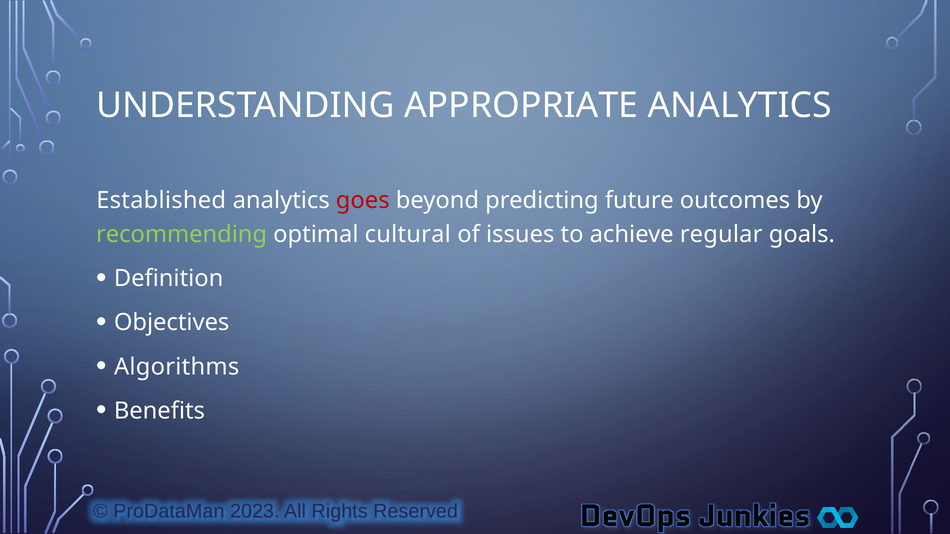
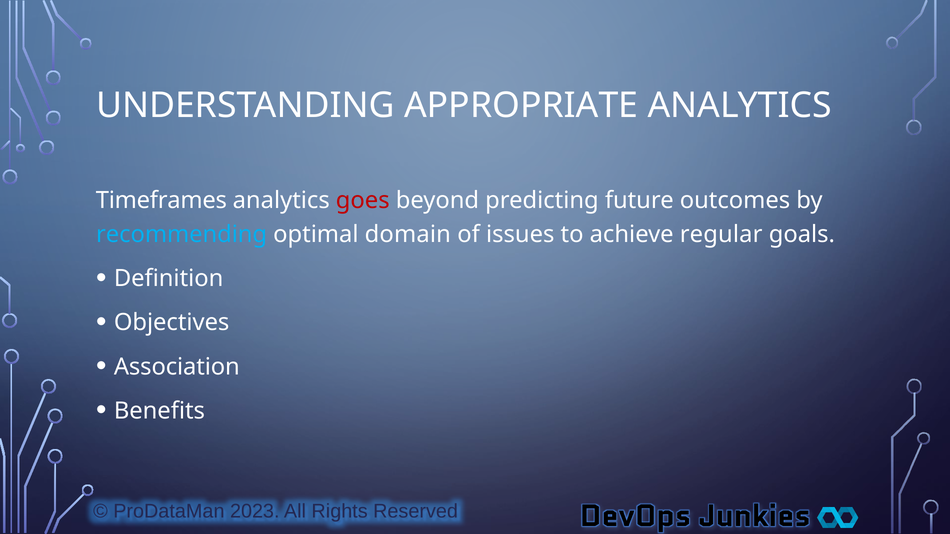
Established: Established -> Timeframes (161, 200)
recommending colour: light green -> light blue (182, 235)
cultural: cultural -> domain (408, 235)
Algorithms: Algorithms -> Association (177, 367)
